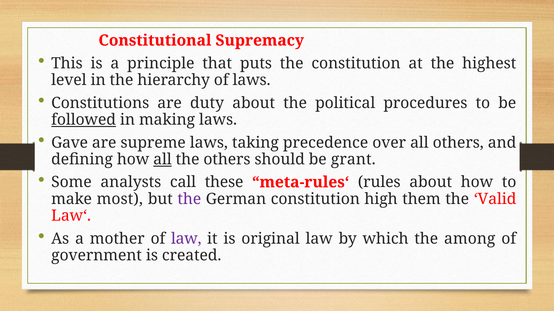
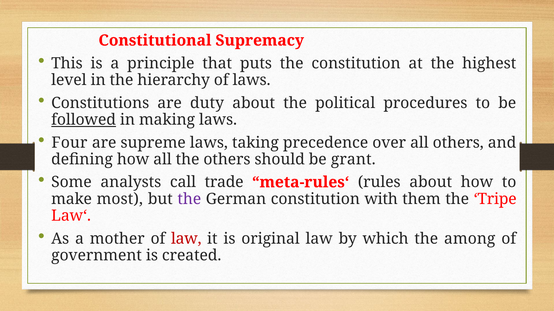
Gave: Gave -> Four (69, 143)
all underline: present -> none (162, 160)
these: these -> trade (224, 183)
high: high -> with (381, 199)
Valid: Valid -> Tripe (495, 199)
law colour: purple -> red (186, 239)
